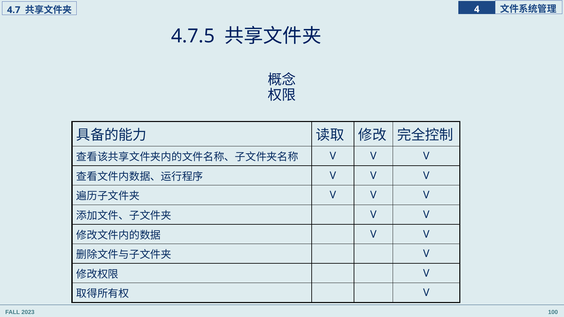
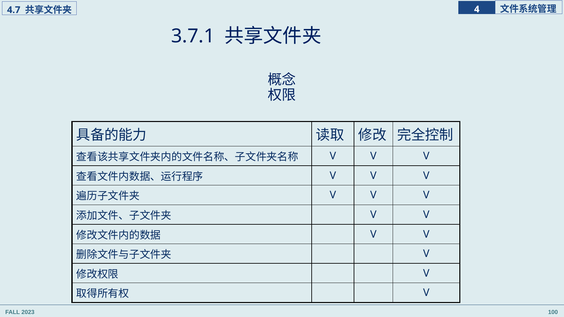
4.7.5: 4.7.5 -> 3.7.1 (193, 36)
